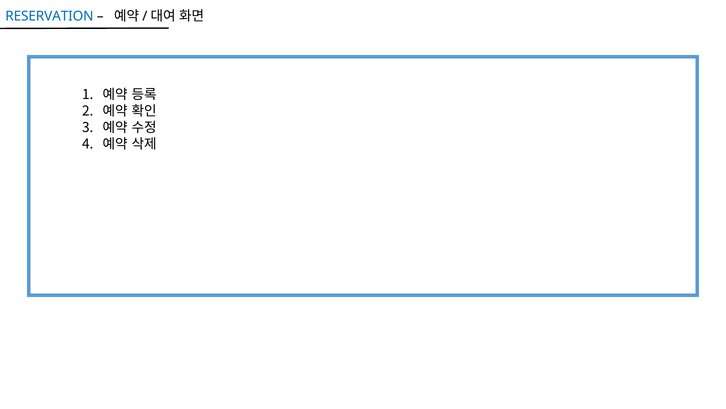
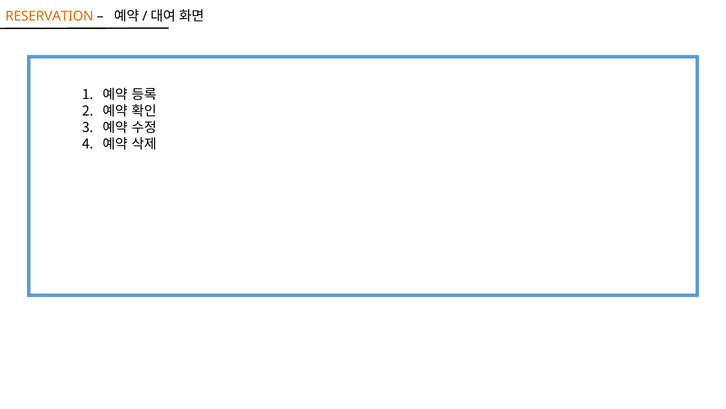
RESERVATION colour: blue -> orange (49, 16)
